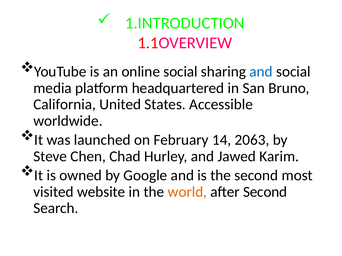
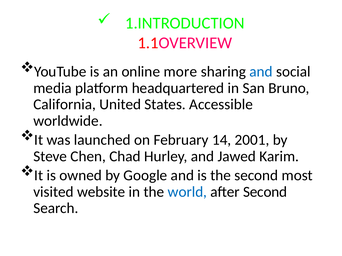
online social: social -> more (180, 72)
2063: 2063 -> 2001 (252, 140)
world colour: orange -> blue (187, 192)
